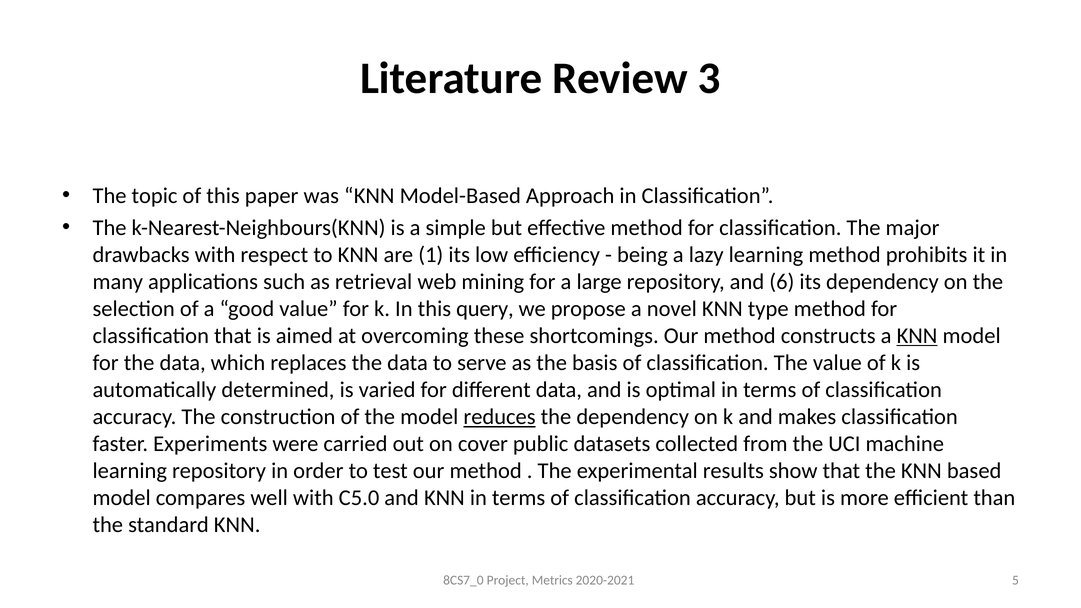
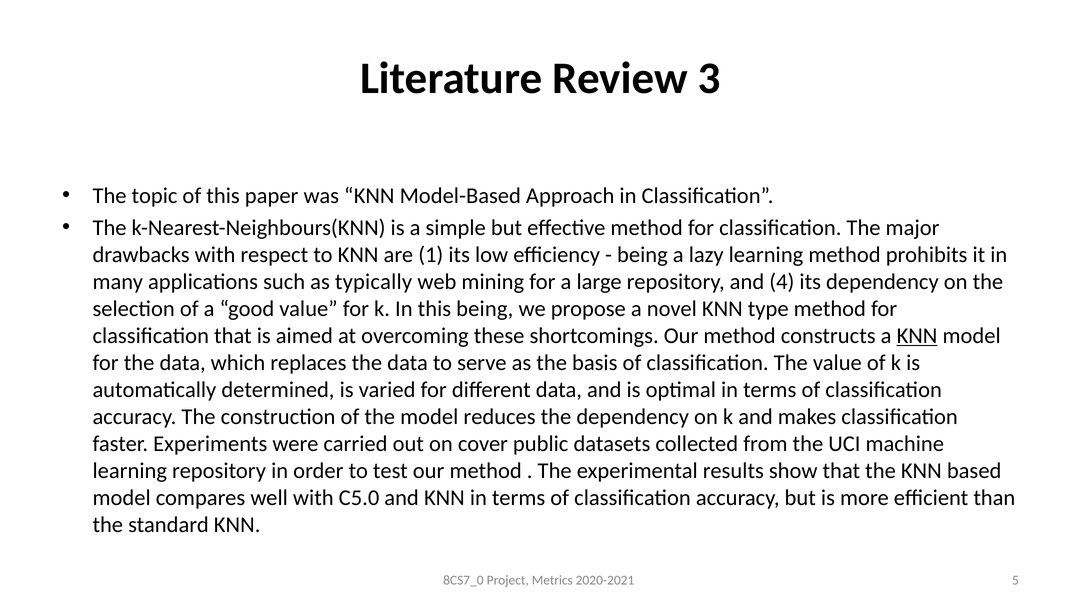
retrieval: retrieval -> typically (374, 282)
6: 6 -> 4 (782, 282)
this query: query -> being (485, 309)
reduces underline: present -> none (500, 417)
